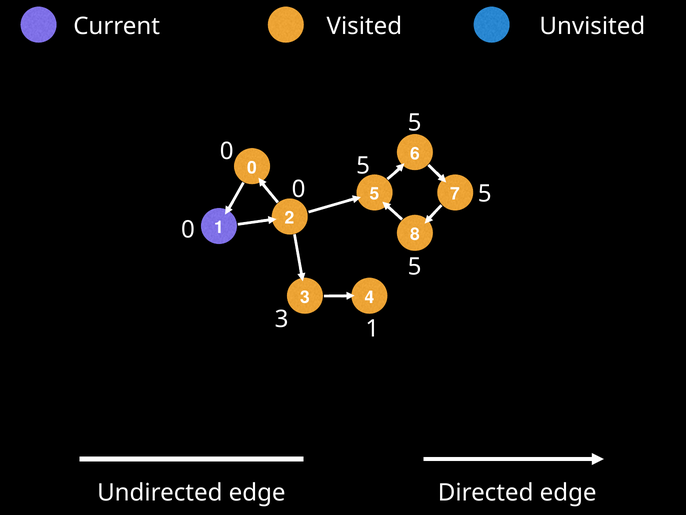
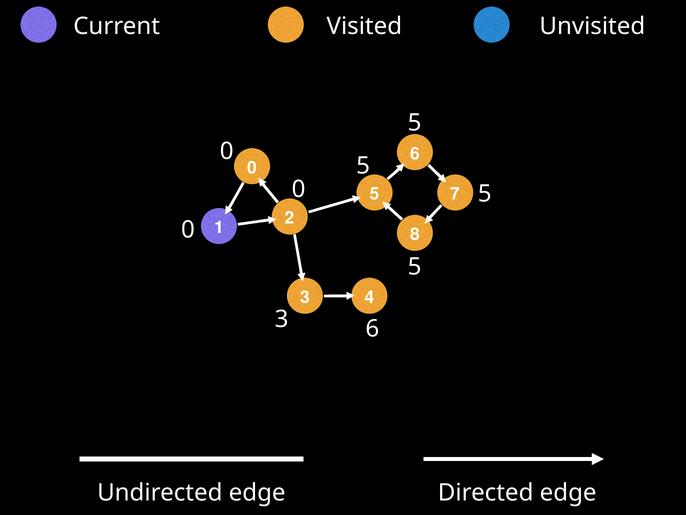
1: 1 -> 6 (372, 329)
